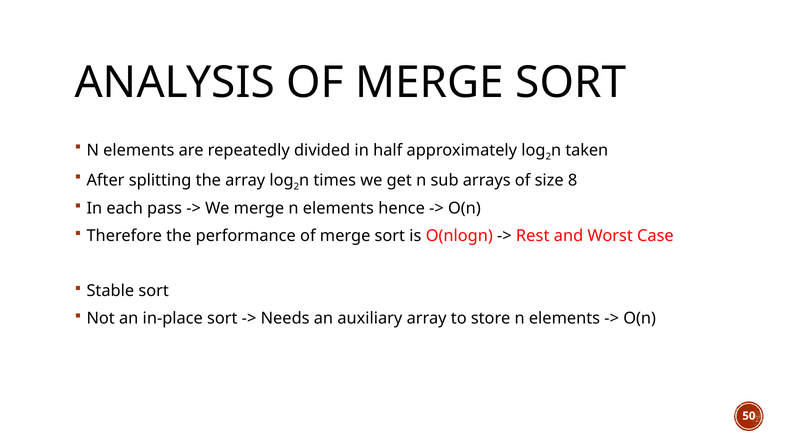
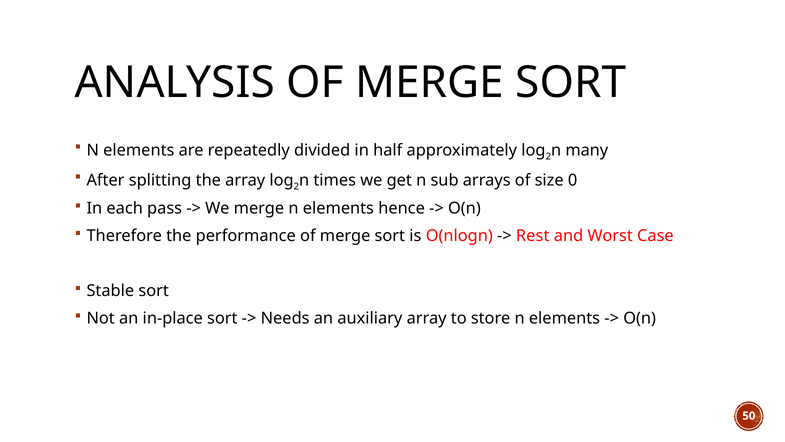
taken: taken -> many (587, 150)
8: 8 -> 0 (573, 180)
